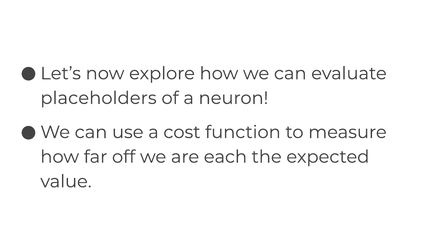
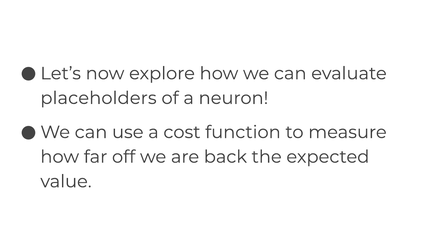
each: each -> back (225, 157)
